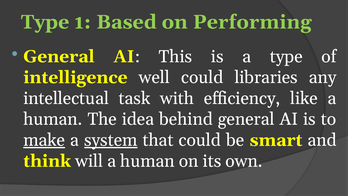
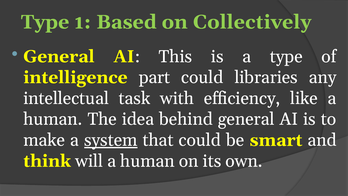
Performing: Performing -> Collectively (252, 22)
well: well -> part (154, 77)
make underline: present -> none (44, 140)
